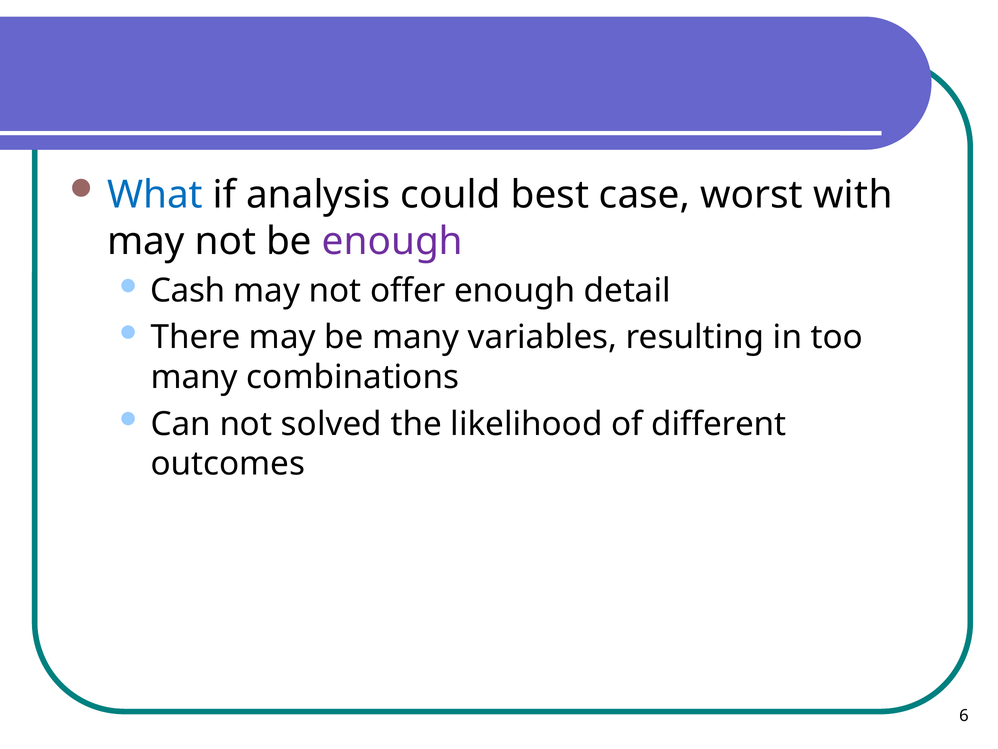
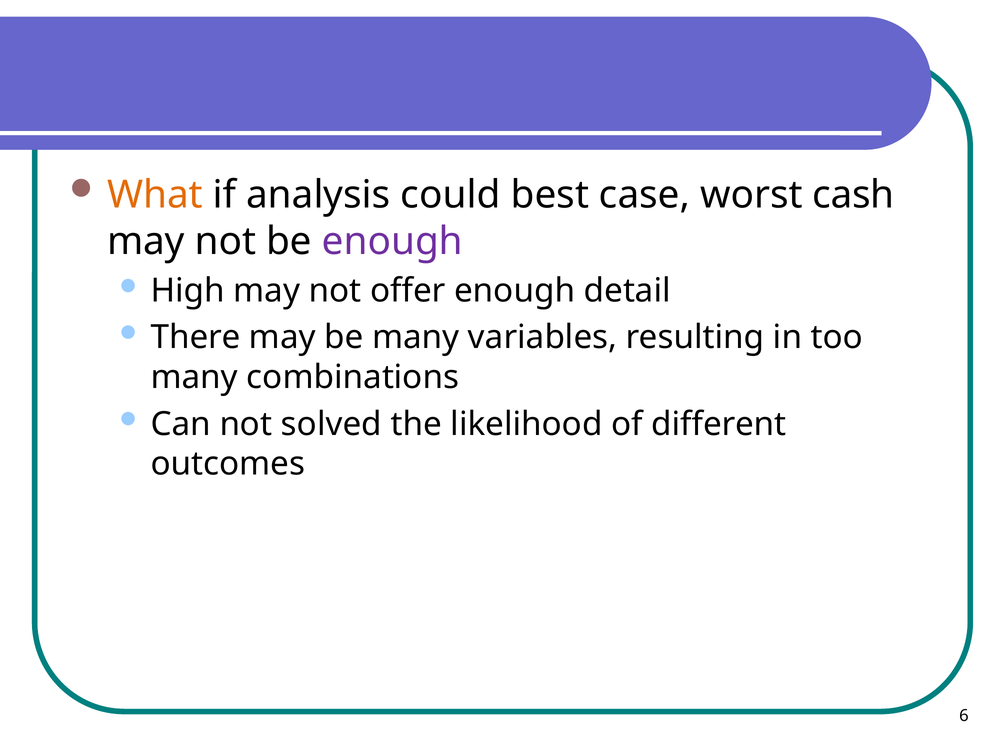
What colour: blue -> orange (155, 195)
with: with -> cash (853, 195)
Cash: Cash -> High (188, 291)
